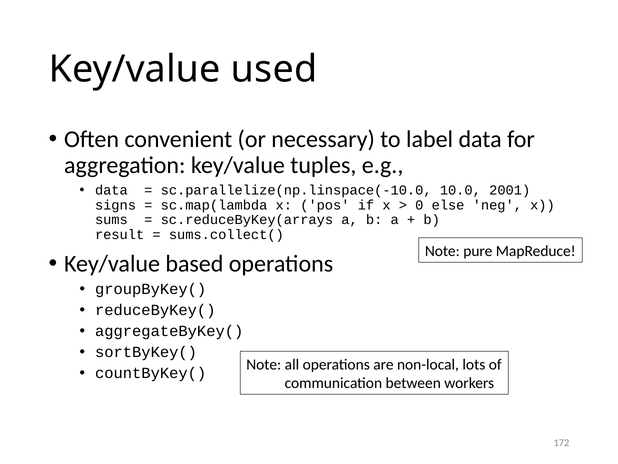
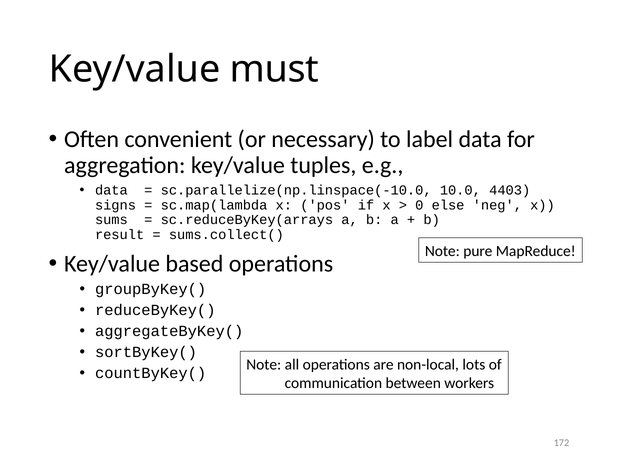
used: used -> must (274, 69)
2001: 2001 -> 4403 (510, 190)
